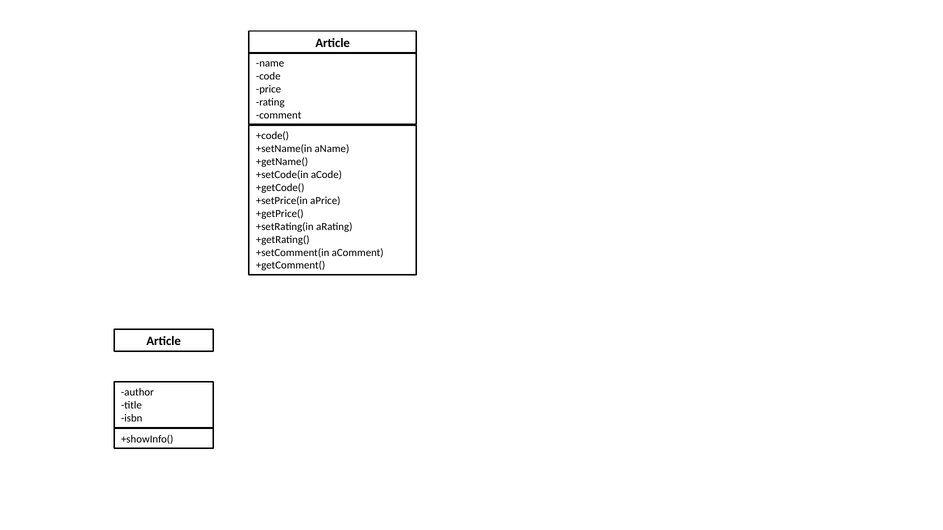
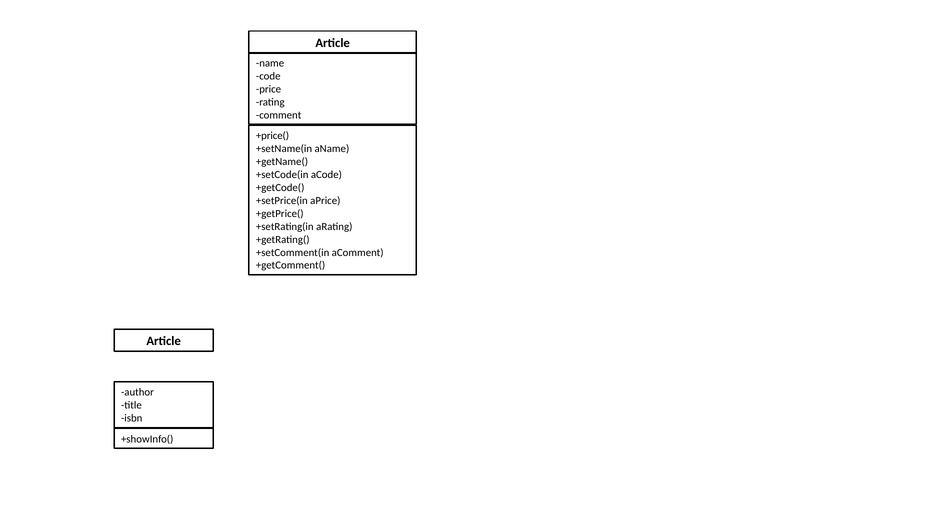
+code(: +code( -> +price( (273, 136)
